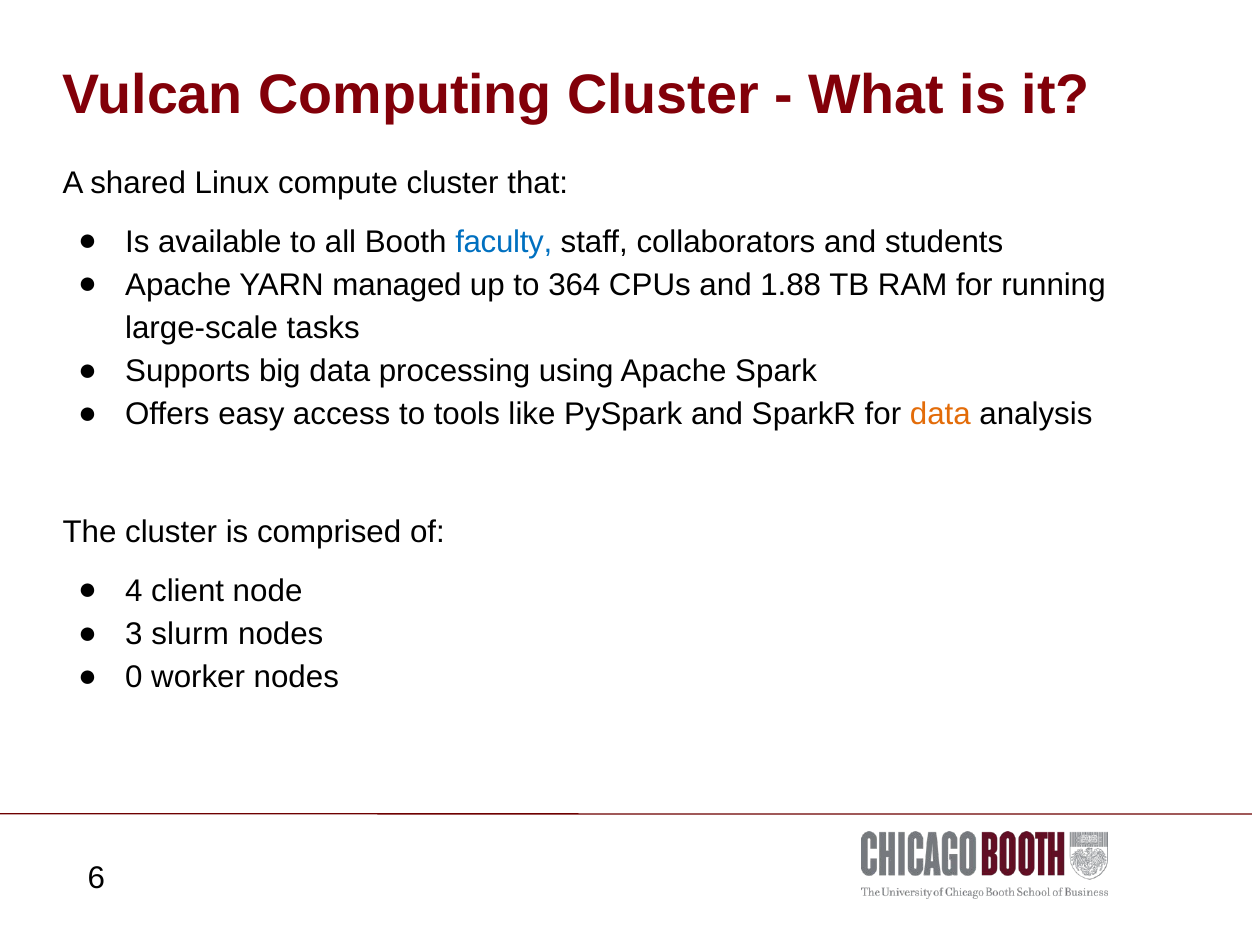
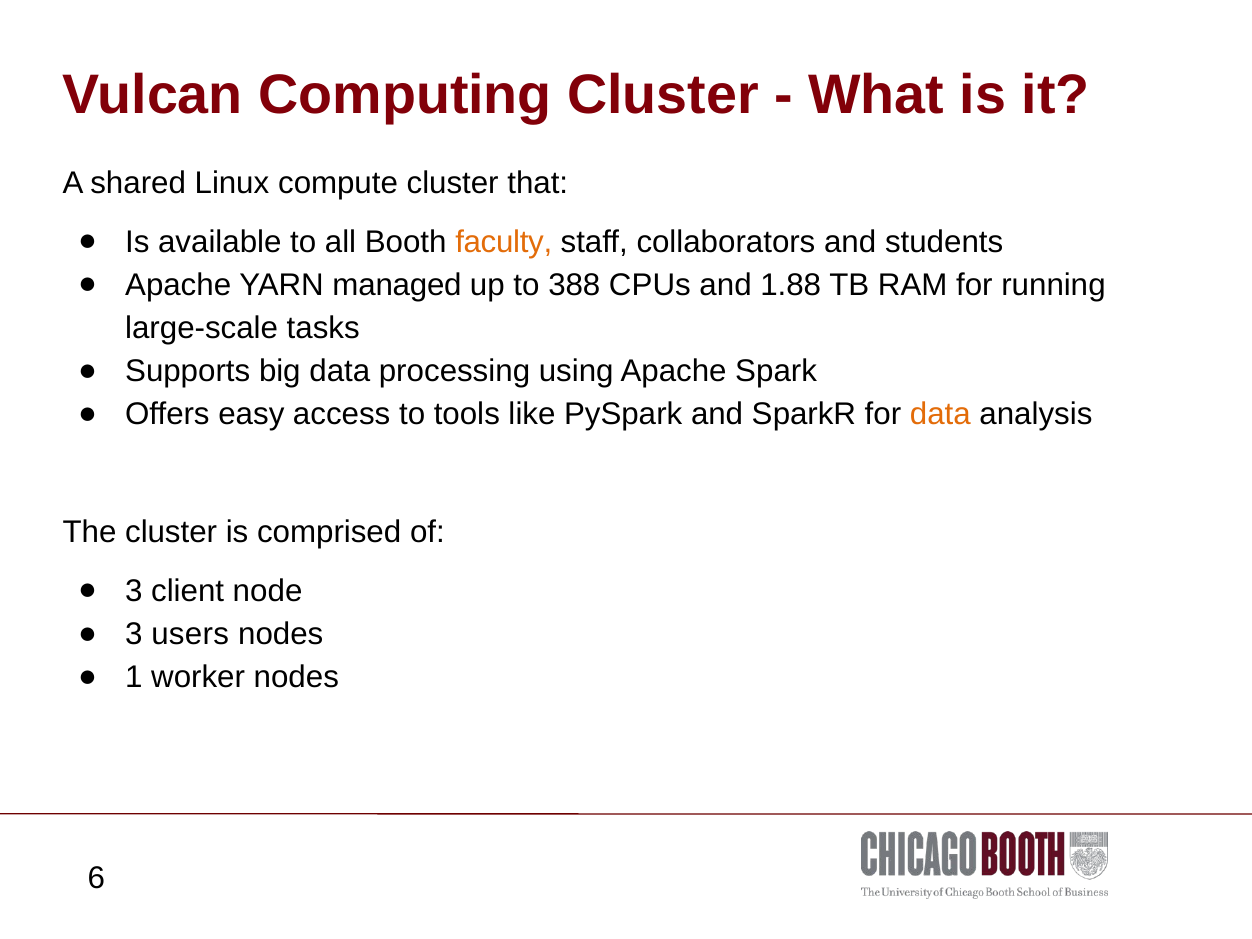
faculty colour: blue -> orange (504, 242)
364: 364 -> 388 (574, 285)
4: 4 -> 3 (134, 591)
slurm: slurm -> users (190, 634)
0: 0 -> 1 (134, 678)
